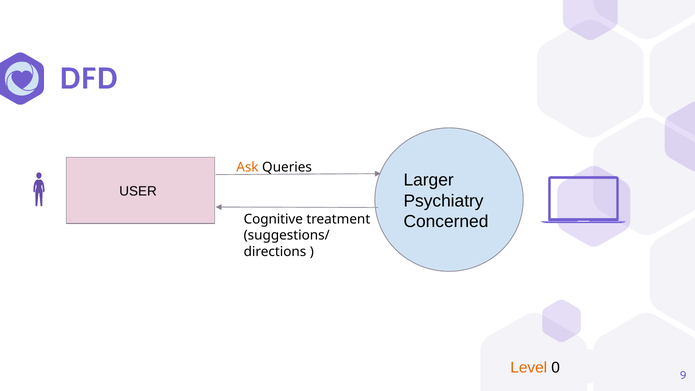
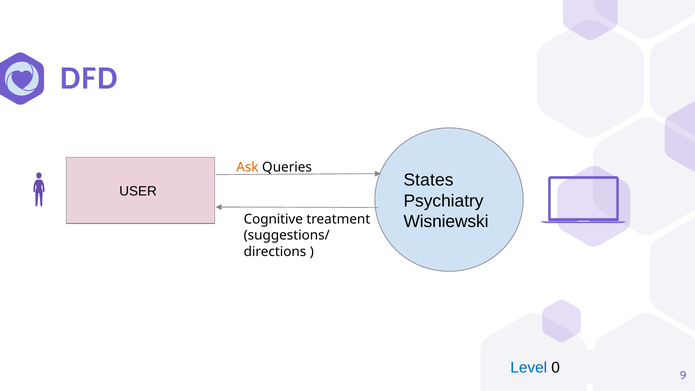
Larger: Larger -> States (429, 180)
Concerned: Concerned -> Wisniewski (446, 222)
Level colour: orange -> blue (529, 367)
